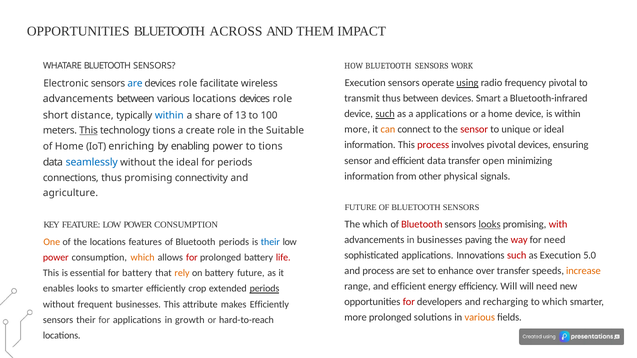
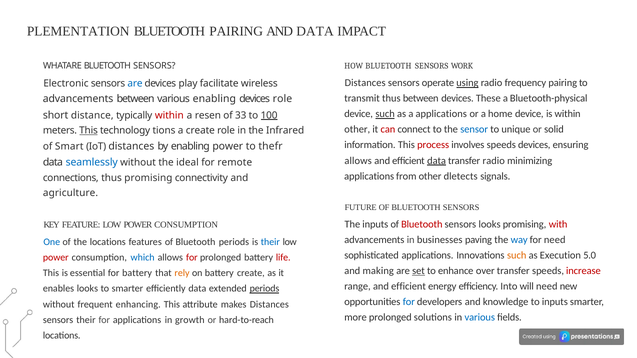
OPPORTUNITIES: OPPORTUNITIES -> PLEMENTATION (78, 31)
BLUETOOTH ACROSS: ACROSS -> PAIRING (236, 31)
AND THEM: THEM -> DATA (315, 31)
Execution: Execution -> Distances (365, 83)
frequency pivotal: pivotal -> pairing (563, 83)
role: role -> play (188, 83)
Smart: Smart -> These (488, 99)
Bluetooth-infrared: Bluetooth-infrared -> Bluetooth-physical (549, 99)
various locations: locations -> enabling (214, 99)
within colour: blue -> red (169, 115)
share: share -> resen (208, 115)
13: 13 -> 33 (241, 115)
100 underline: none -> present (269, 115)
more: more -> other (357, 130)
can colour: orange -> red (388, 130)
sensor colour: red -> blue (474, 130)
or ideal: ideal -> solid (554, 130)
Suitable: Suitable -> Infrared (285, 131)
involves pivotal: pivotal -> speeds (501, 145)
of Home: Home -> Smart (69, 147)
IoT enriching: enriching -> distances (131, 146)
to tions: tions -> thefr (271, 146)
sensor: sensor -> allows (358, 161)
data underline: none -> present (437, 161)
transfer open: open -> radio (494, 161)
for periods: periods -> remote (235, 163)
information: information -> applications (369, 176)
physical: physical -> dletects (461, 176)
The which: which -> inputs (375, 224)
looks underline: present -> none (490, 224)
way colour: red -> blue (519, 240)
One colour: orange -> blue (52, 242)
such colour: red -> orange (517, 255)
which colour: orange -> blue (143, 258)
and process: process -> making (378, 271)
set underline: none -> present (419, 271)
increase colour: orange -> red (583, 271)
battery future: future -> create (251, 273)
efficiency Will: Will -> Into (509, 286)
efficiently crop: crop -> data (197, 289)
for colour: red -> blue (409, 302)
recharging: recharging -> knowledge (506, 302)
to which: which -> inputs (555, 302)
frequent businesses: businesses -> enhancing (138, 304)
makes Efficiently: Efficiently -> Distances (269, 304)
various colour: orange -> blue (480, 318)
